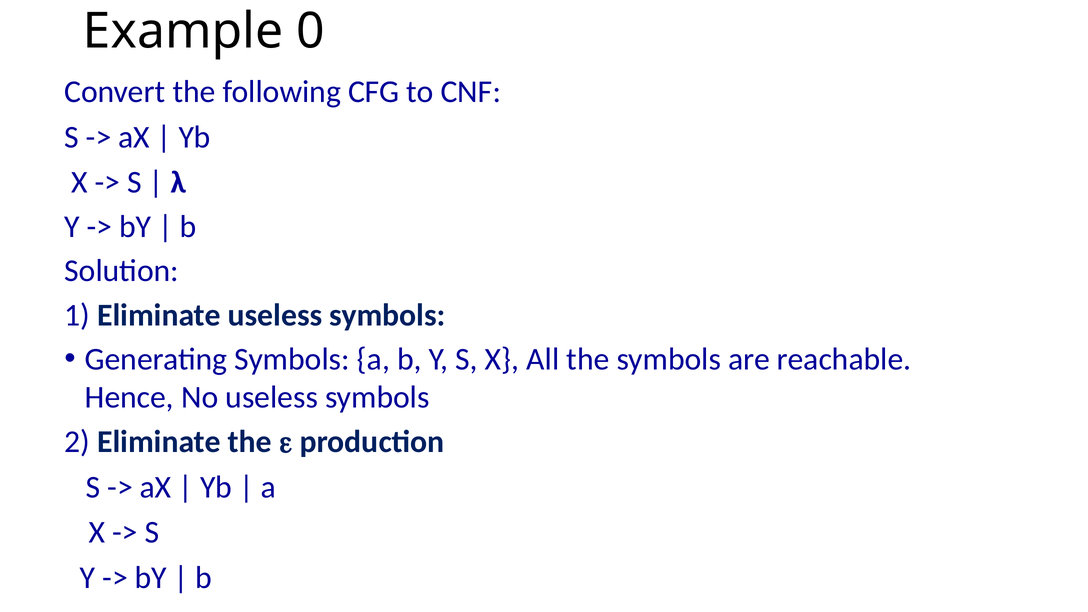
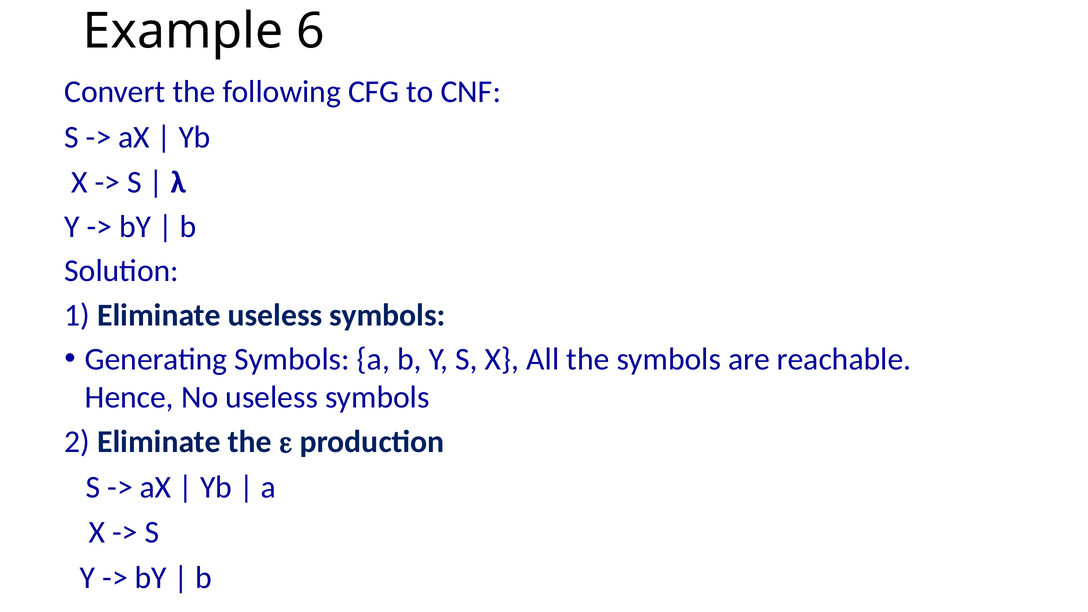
0: 0 -> 6 (311, 31)
